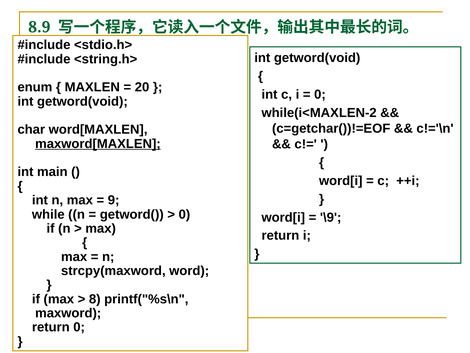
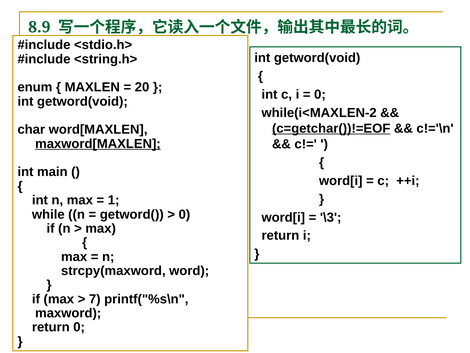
c=getchar())!=EOF underline: none -> present (331, 128)
9: 9 -> 1 (114, 200)
\9: \9 -> \3 (331, 217)
8: 8 -> 7 (95, 299)
